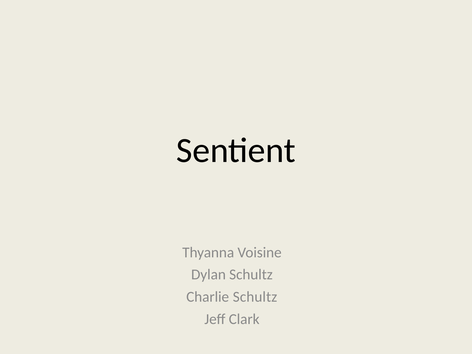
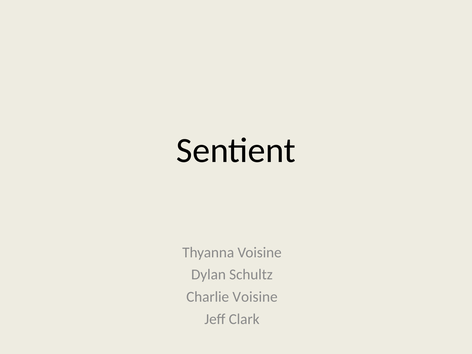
Charlie Schultz: Schultz -> Voisine (255, 297)
